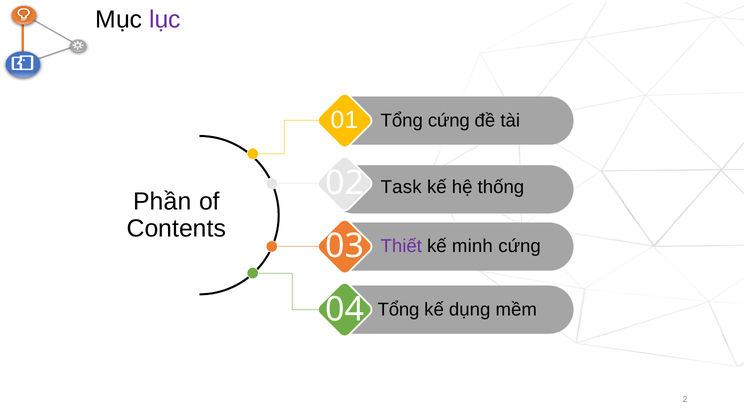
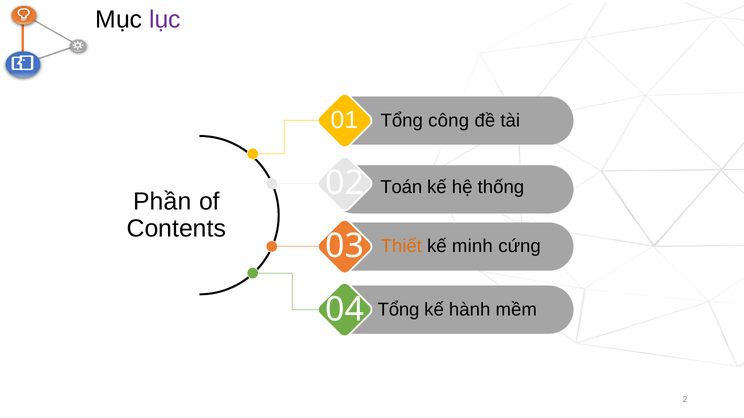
Tổng cứng: cứng -> công (449, 121)
Task: Task -> Toán (401, 187)
Thiết colour: purple -> orange (401, 246)
dụng: dụng -> hành (470, 310)
